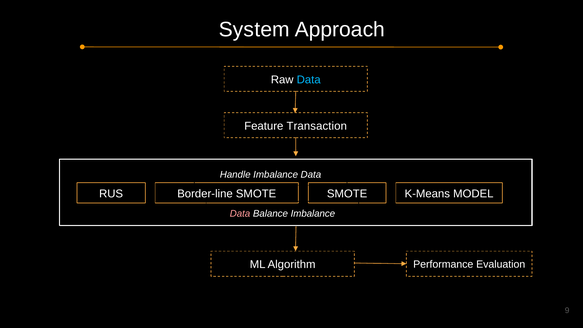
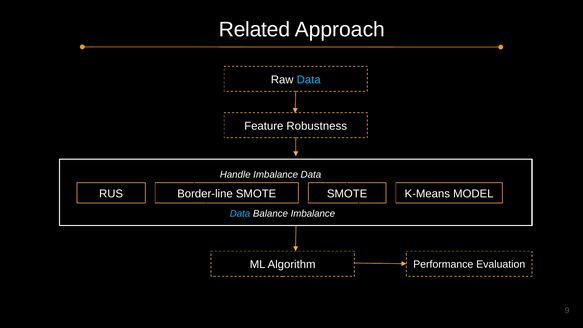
System: System -> Related (254, 30)
Transaction: Transaction -> Robustness (317, 126)
Data colour: pink -> light blue (240, 214)
